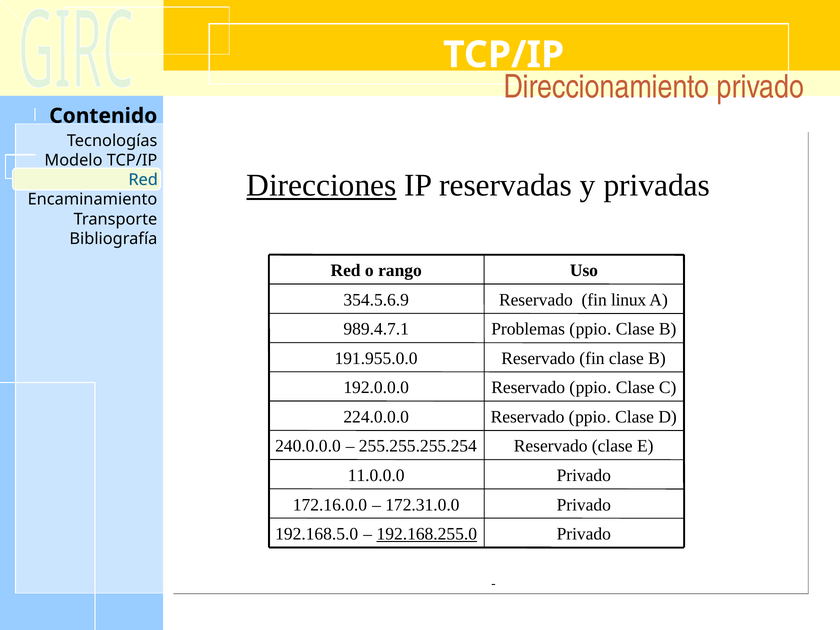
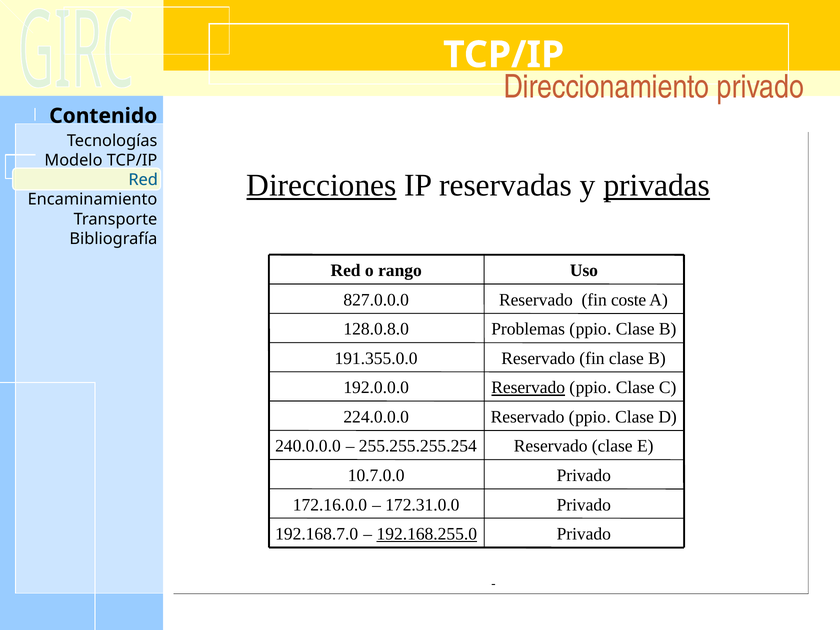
privadas underline: none -> present (657, 185)
354.5.6.9: 354.5.6.9 -> 827.0.0.0 (376, 300)
linux: linux -> coste (629, 300)
989.4.7.1: 989.4.7.1 -> 128.0.8.0 (376, 329)
191.955.0.0: 191.955.0.0 -> 191.355.0.0 (376, 358)
Reservado underline: none -> present (528, 388)
11.0.0.0: 11.0.0.0 -> 10.7.0.0 (376, 475)
192.168.5.0: 192.168.5.0 -> 192.168.7.0 (317, 534)
